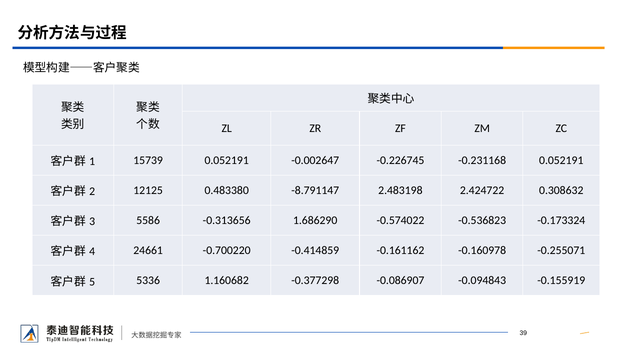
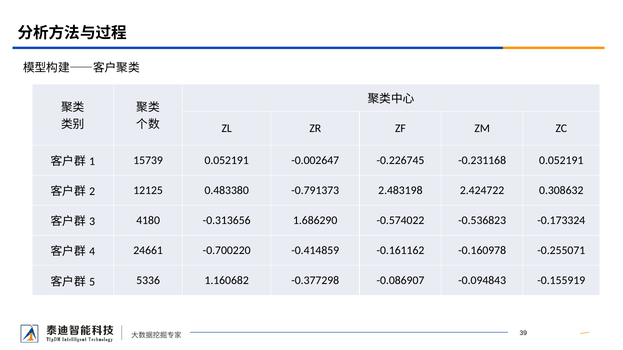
-8.791147: -8.791147 -> -0.791373 (315, 191)
5586: 5586 -> 4180 (148, 221)
